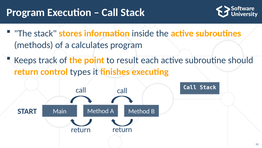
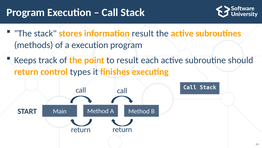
information inside: inside -> result (143, 33)
a calculates: calculates -> execution (90, 45)
